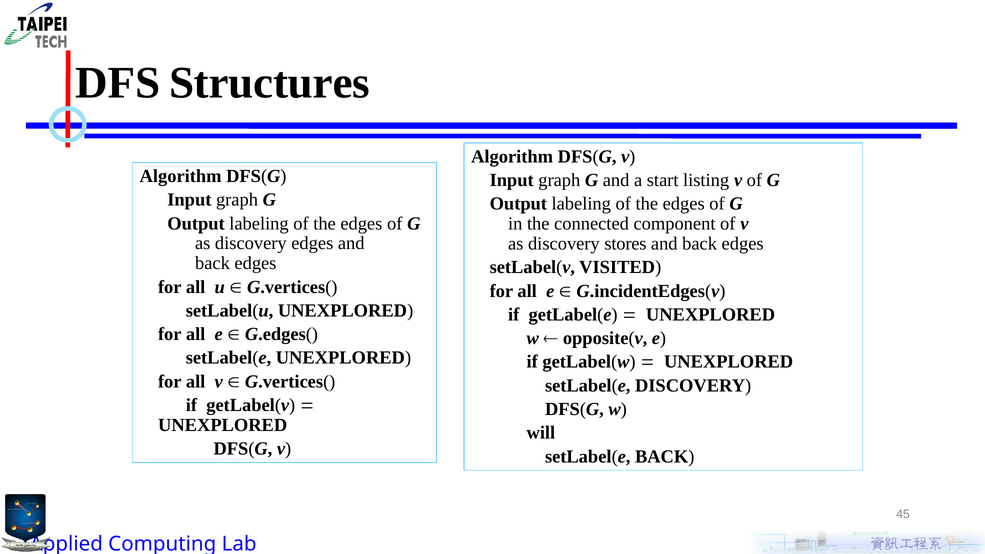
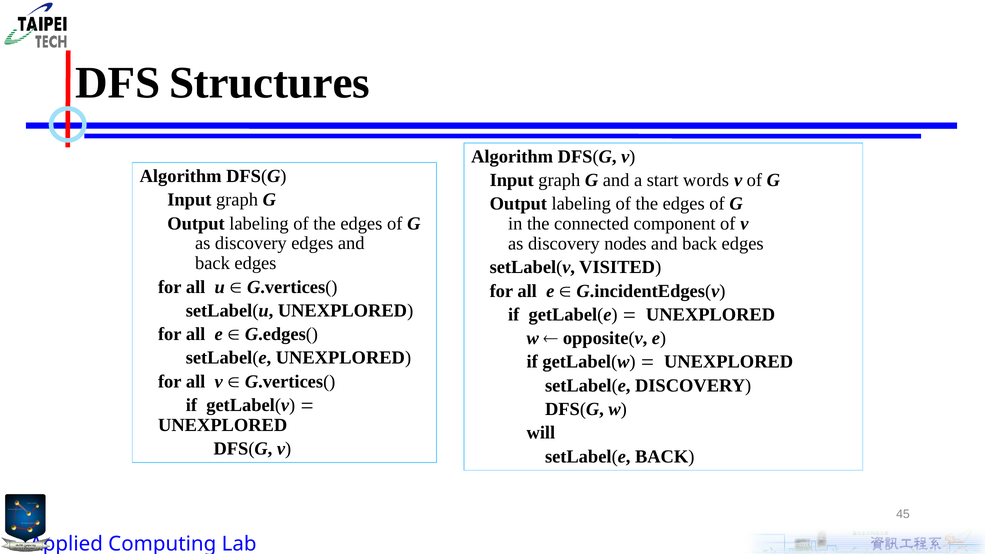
listing: listing -> words (706, 180)
stores: stores -> nodes (625, 244)
